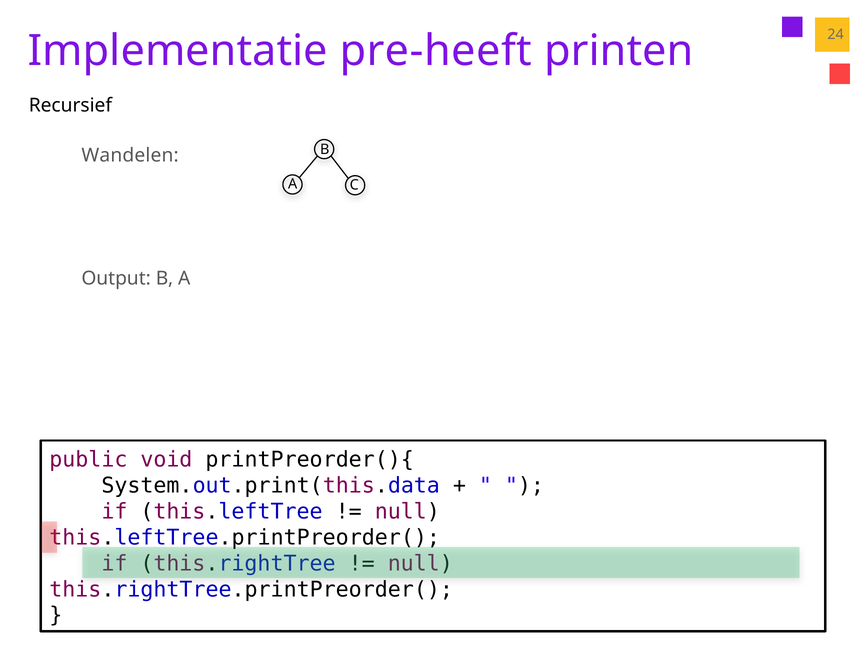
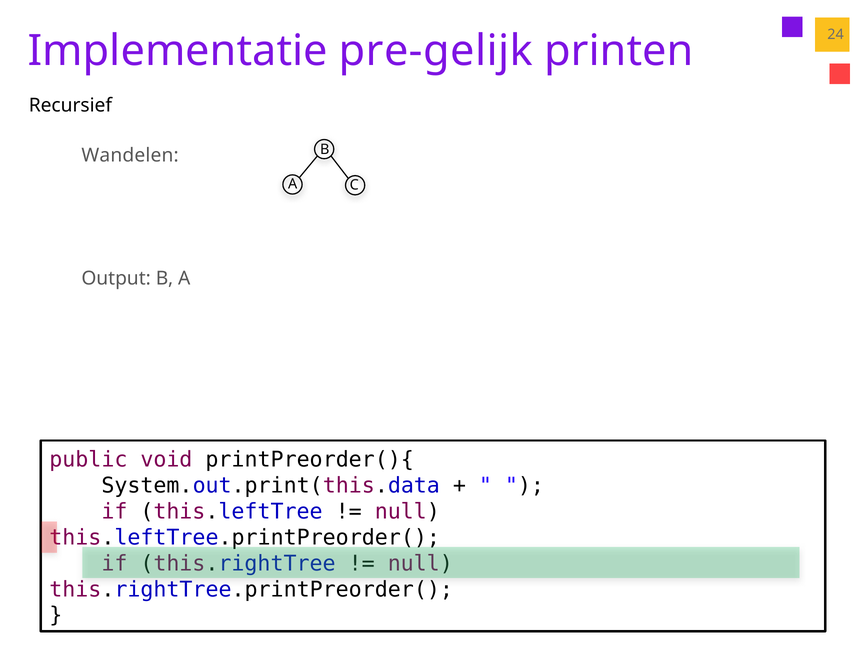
pre-heeft: pre-heeft -> pre-gelijk (436, 51)
